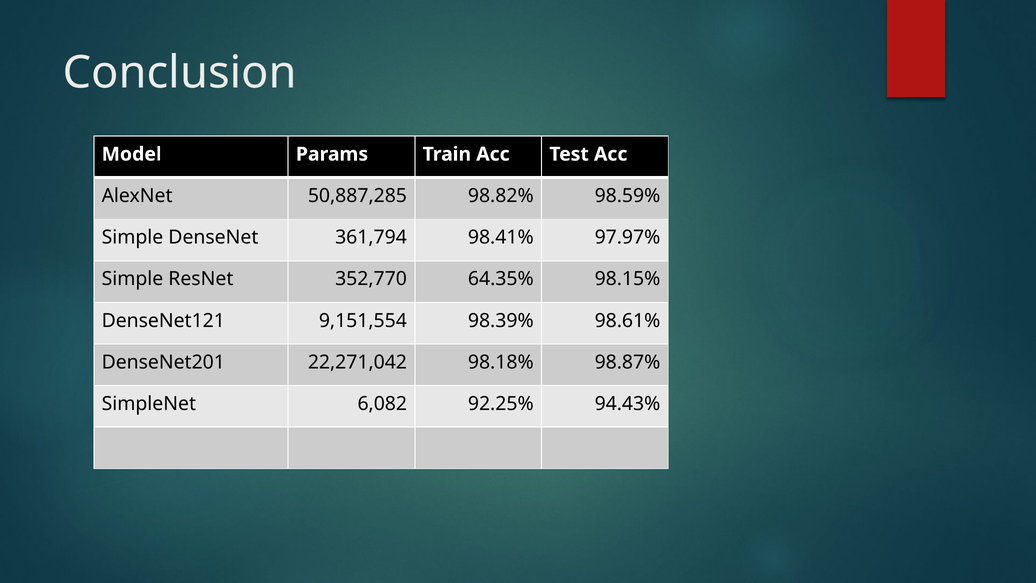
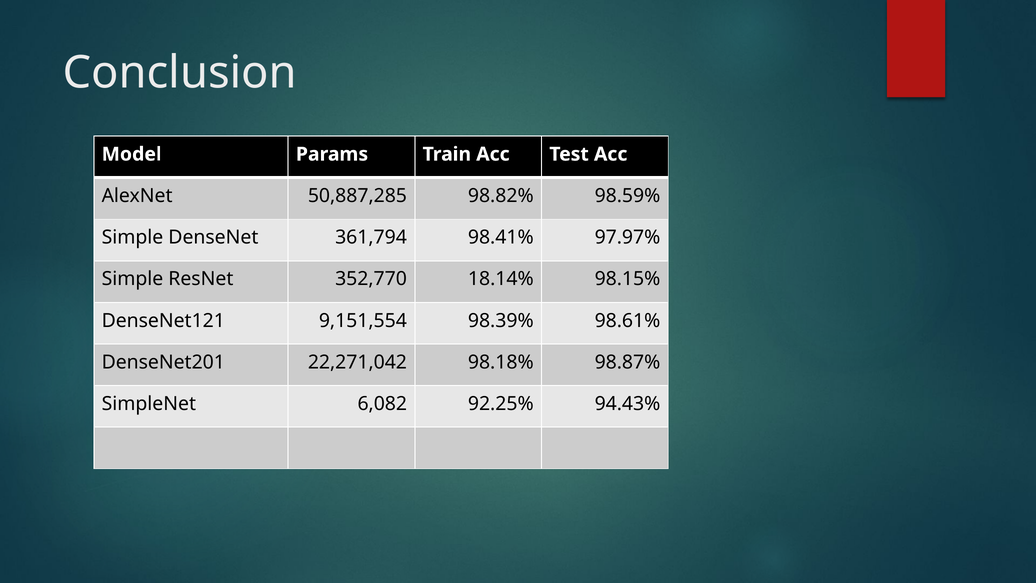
64.35%: 64.35% -> 18.14% (501, 279)
